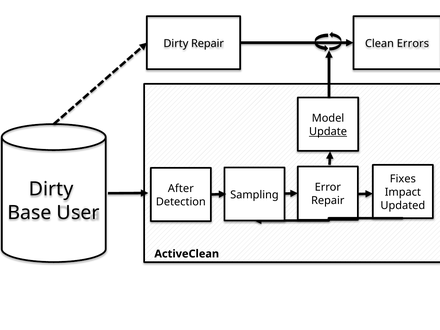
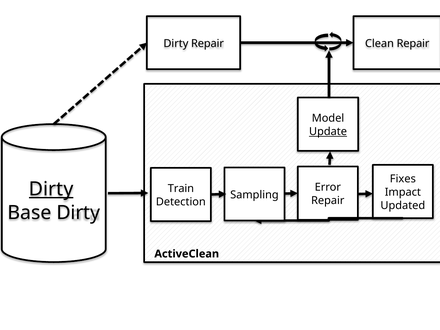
Clean Errors: Errors -> Repair (413, 43)
Dirty underline: none -> present (51, 189)
After: After -> Train (181, 189)
Base User: User -> Dirty (78, 213)
